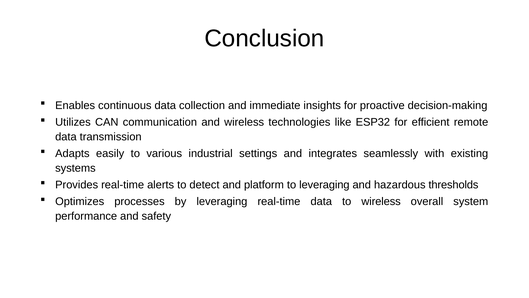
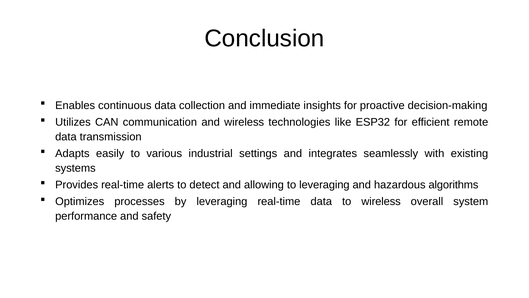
platform: platform -> allowing (264, 185)
thresholds: thresholds -> algorithms (453, 185)
